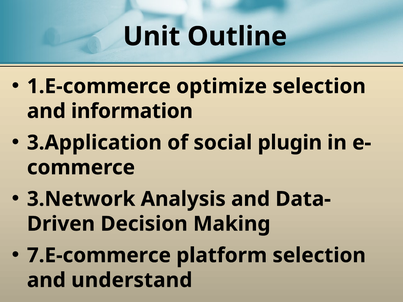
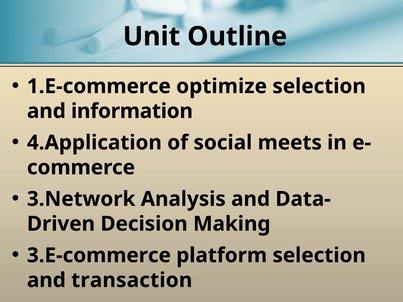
3.Application: 3.Application -> 4.Application (94, 143)
plugin: plugin -> meets (290, 143)
7.E-commerce: 7.E-commerce -> 3.E-commerce (99, 256)
understand: understand -> transaction (132, 280)
